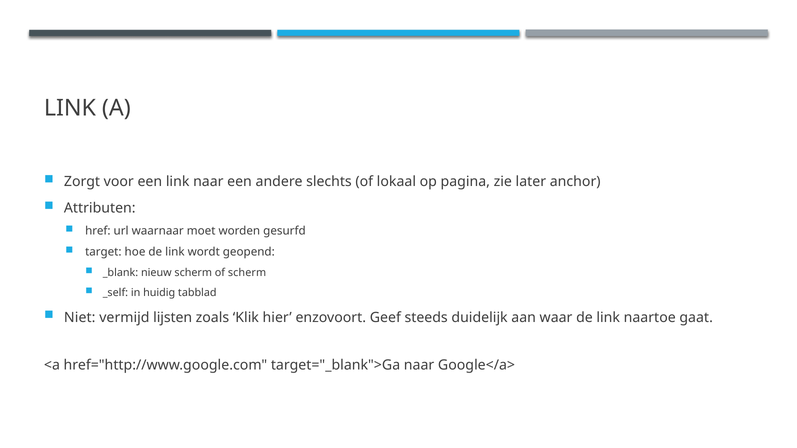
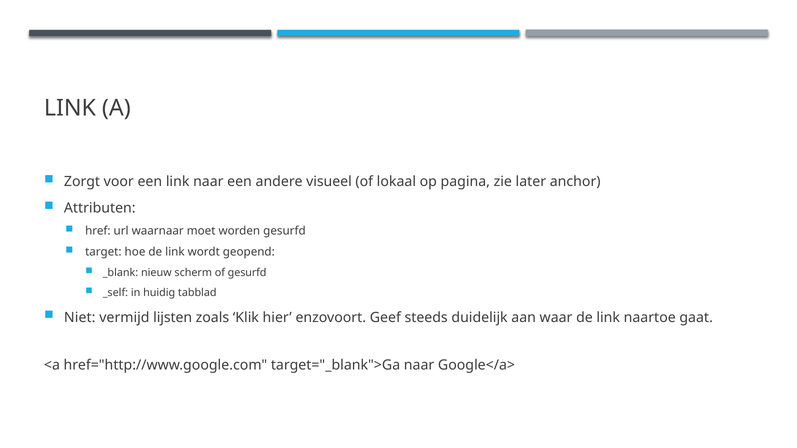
slechts: slechts -> visueel (329, 182)
of scherm: scherm -> gesurfd (247, 273)
